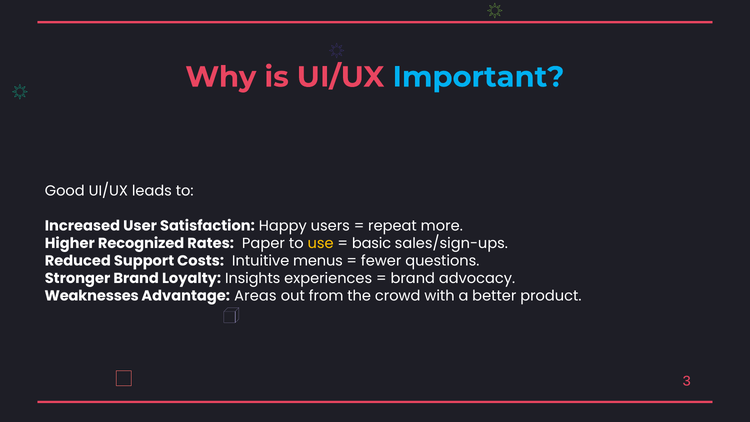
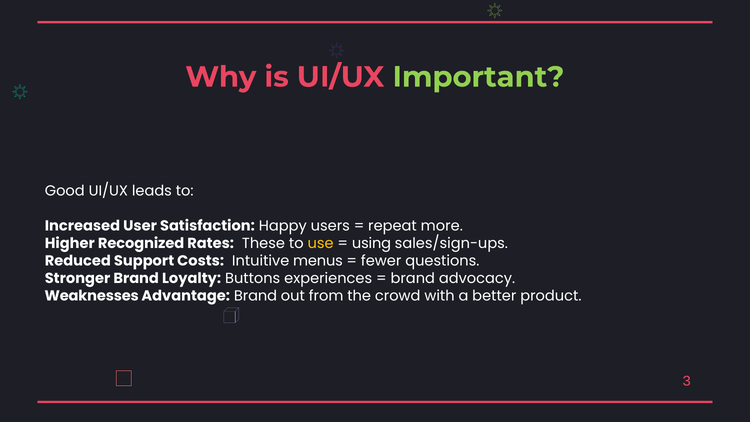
Important colour: light blue -> light green (478, 77)
Paper: Paper -> These (263, 243)
basic: basic -> using (372, 243)
Insights: Insights -> Buttons (253, 278)
Advantage Areas: Areas -> Brand (256, 296)
